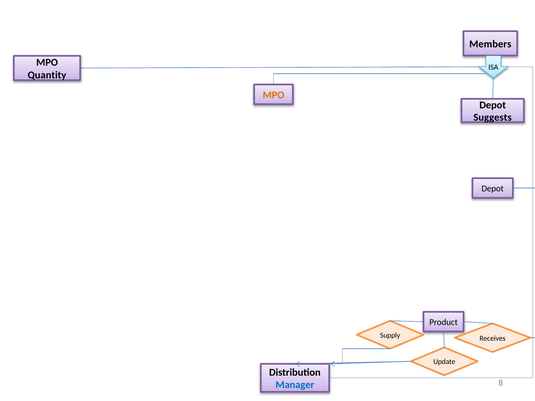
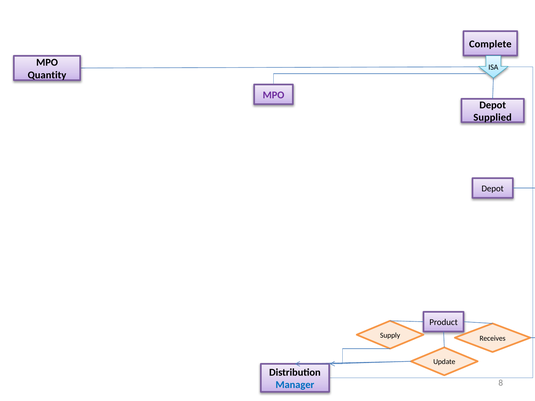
Members: Members -> Complete (490, 44)
MPO colour: orange -> purple (274, 95)
Suggests: Suggests -> Supplied (493, 117)
